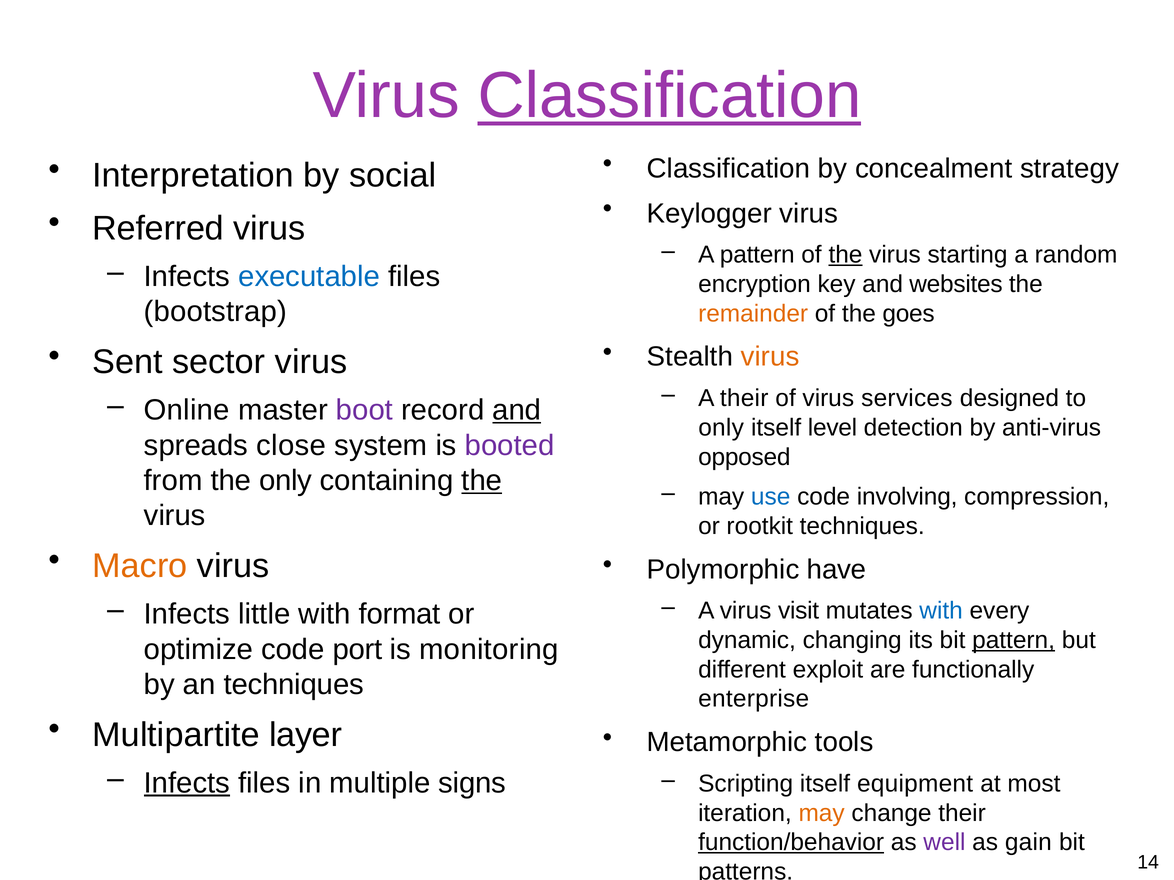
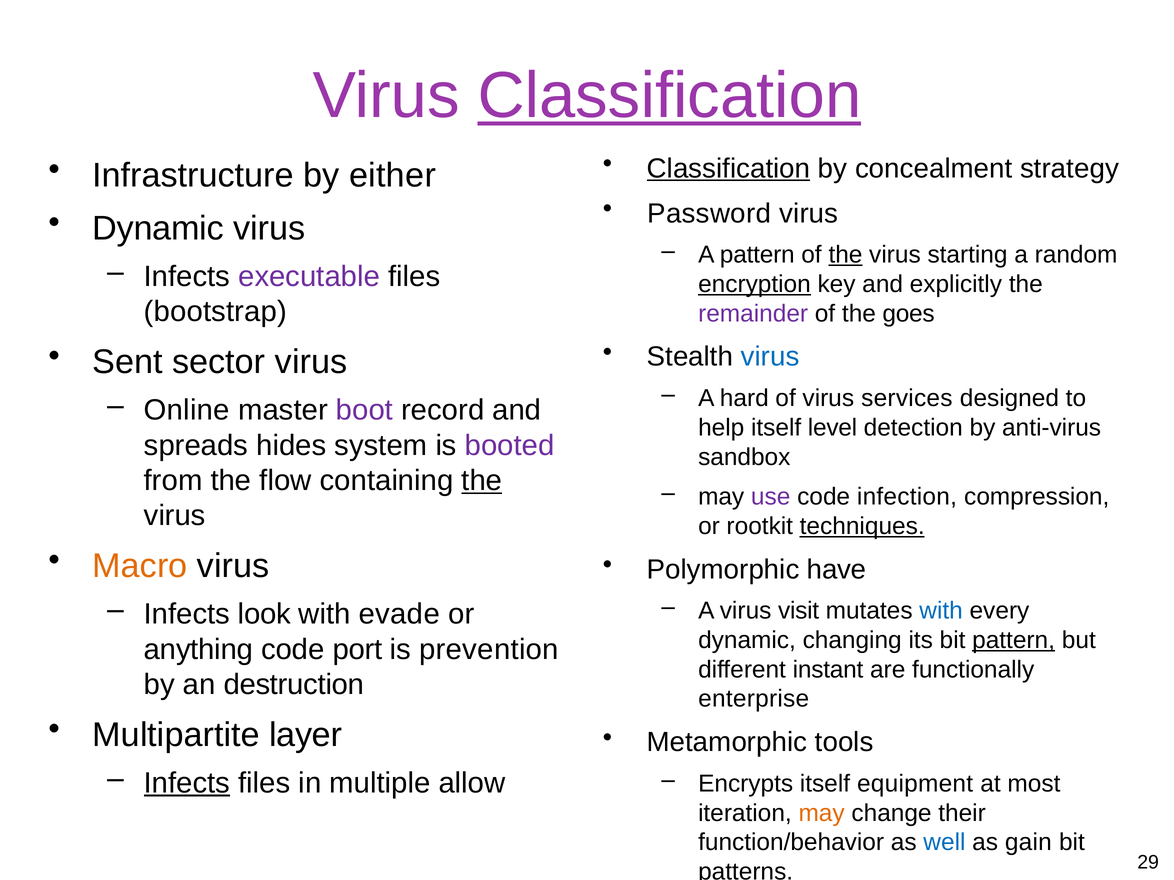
Classification underline: none -> present (729, 169)
Interpretation: Interpretation -> Infrastructure (193, 176)
social: social -> either (393, 176)
Keylogger: Keylogger -> Password (709, 214)
Referred: Referred -> Dynamic (158, 228)
executable colour: blue -> purple (309, 277)
encryption underline: none -> present (754, 284)
websites: websites -> explicitly (956, 284)
remainder colour: orange -> purple (753, 314)
virus colour: orange -> blue (770, 357)
A their: their -> hard (744, 399)
and underline: present -> none (517, 410)
only: only -> help (721, 428)
close: close -> hides (291, 446)
opposed: opposed -> sandbox (744, 457)
the only: only -> flow (285, 481)
use colour: blue -> purple (771, 497)
involving: involving -> infection (907, 497)
techniques underline: none -> present (862, 526)
little: little -> look (264, 615)
format: format -> evade (399, 615)
optimize: optimize -> anything (199, 650)
monitoring: monitoring -> prevention (489, 650)
exploit: exploit -> instant (828, 670)
an techniques: techniques -> destruction (294, 685)
signs: signs -> allow (472, 783)
Scripting: Scripting -> Encrypts (746, 784)
function/behavior underline: present -> none (791, 843)
well colour: purple -> blue (944, 843)
14: 14 -> 29 (1148, 863)
